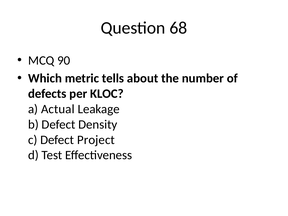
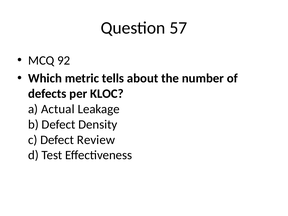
68: 68 -> 57 (178, 28)
90: 90 -> 92 (64, 60)
Project: Project -> Review (96, 140)
